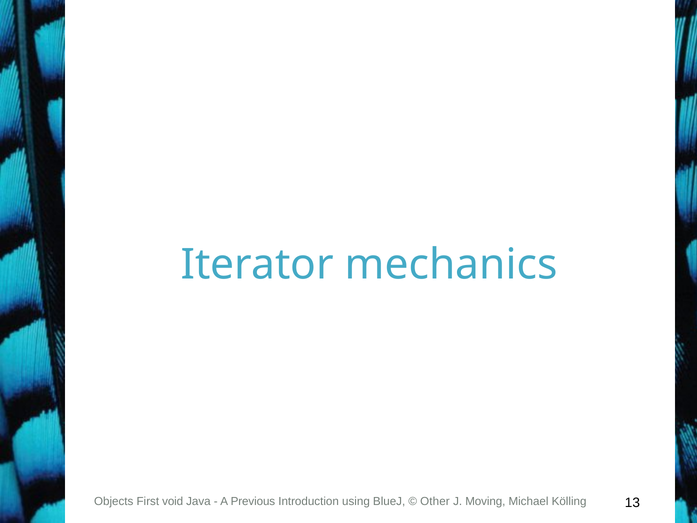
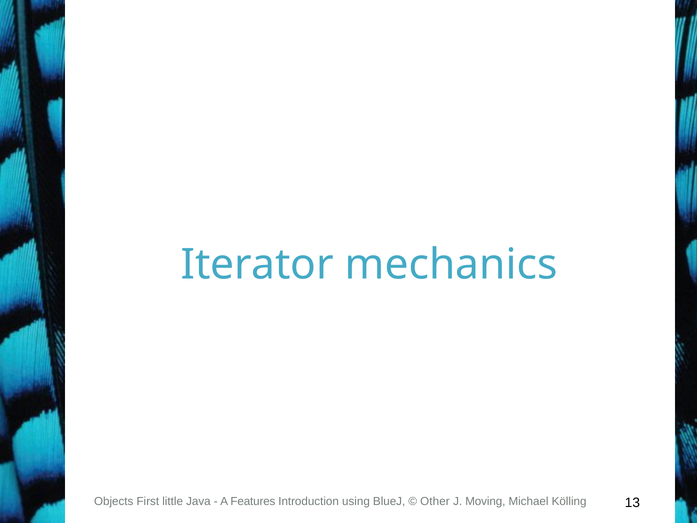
void: void -> little (173, 501)
Previous: Previous -> Features (253, 501)
